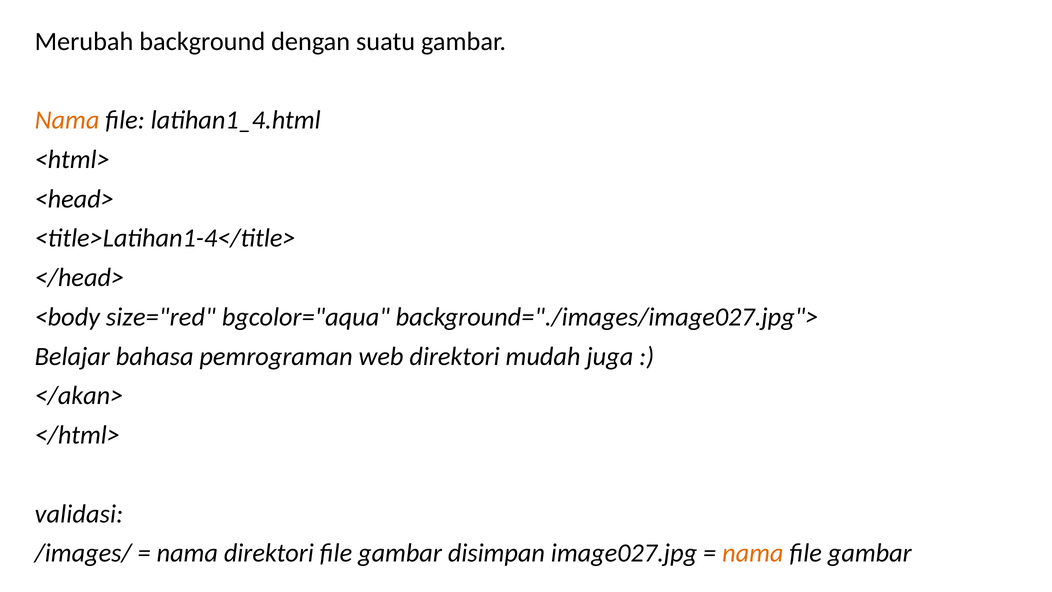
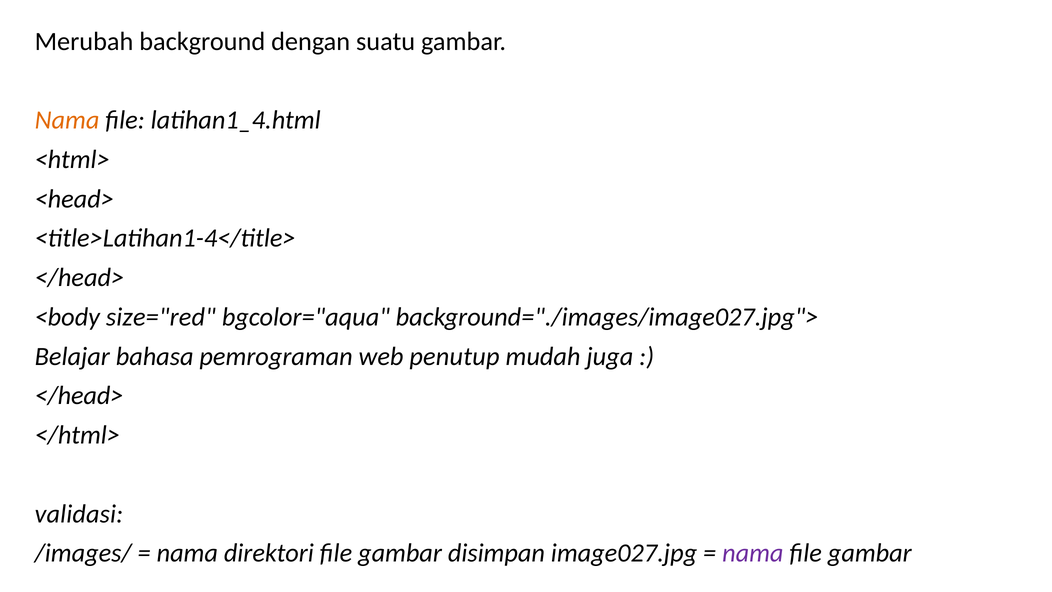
web direktori: direktori -> penutup (454, 356)
</akan>: </akan> -> </head> (79, 396)
nama colour: orange -> purple (753, 553)
